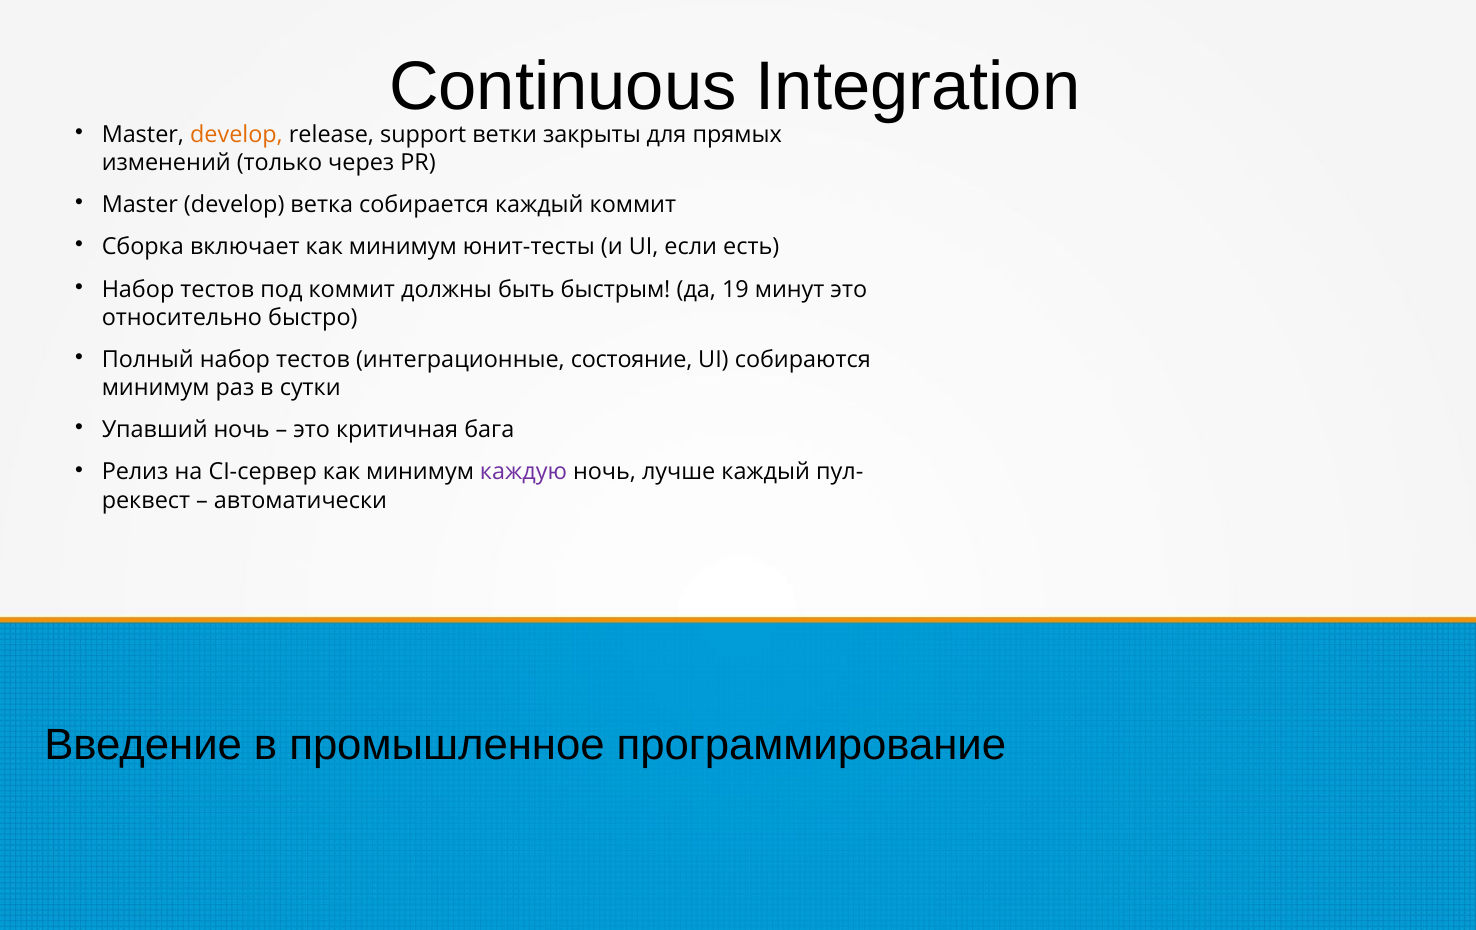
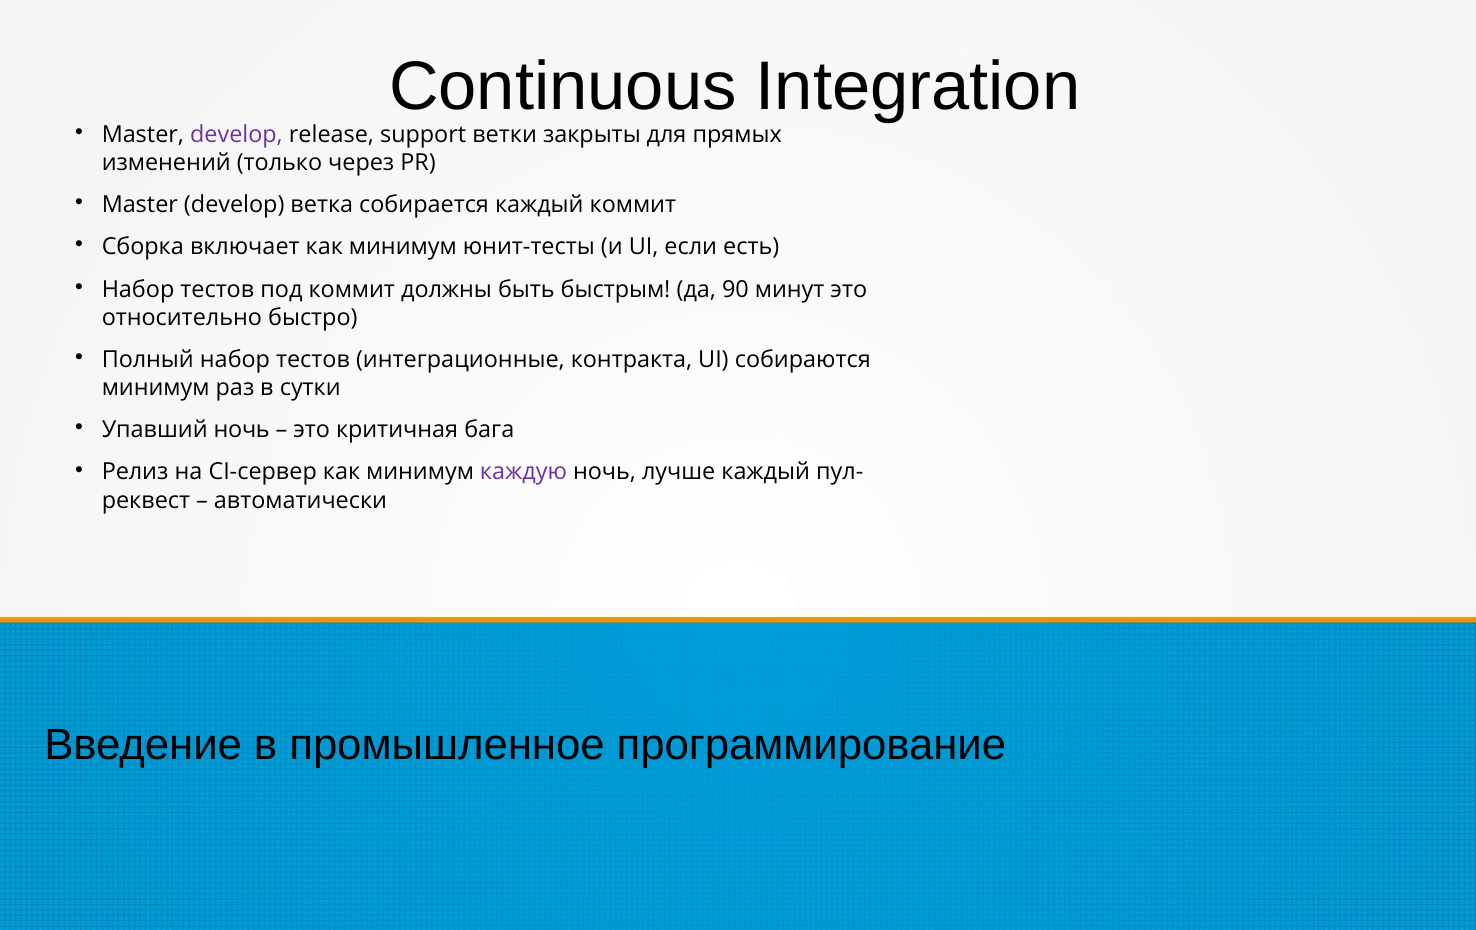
develop colour: orange -> purple (236, 135)
19: 19 -> 90 (735, 289)
состояние: состояние -> контракта (632, 360)
